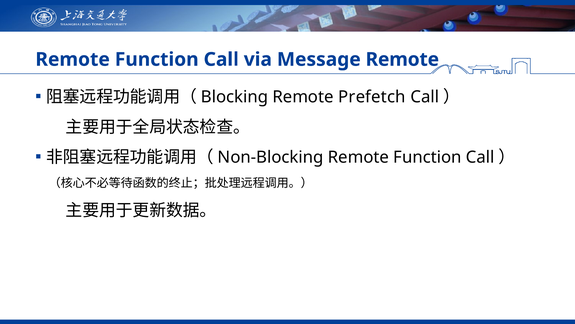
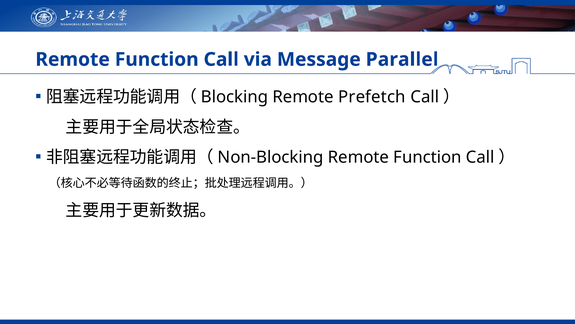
Message Remote: Remote -> Parallel (402, 59)
